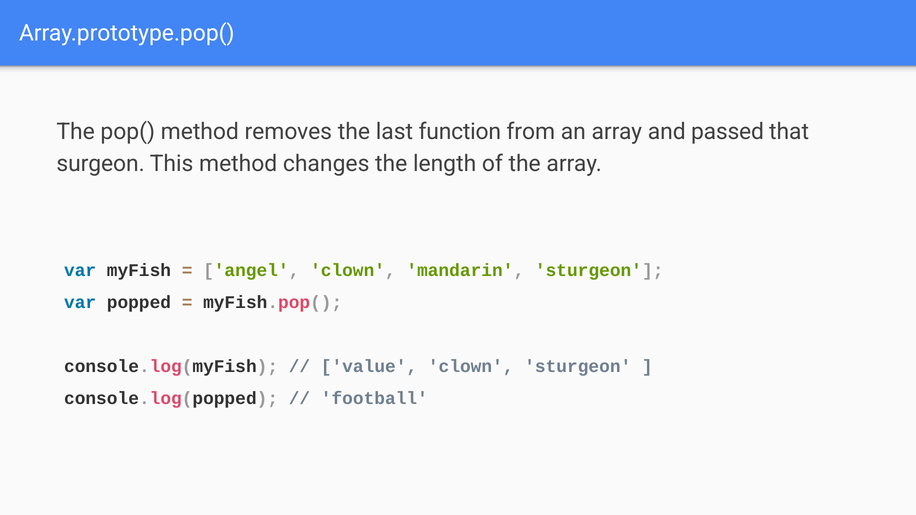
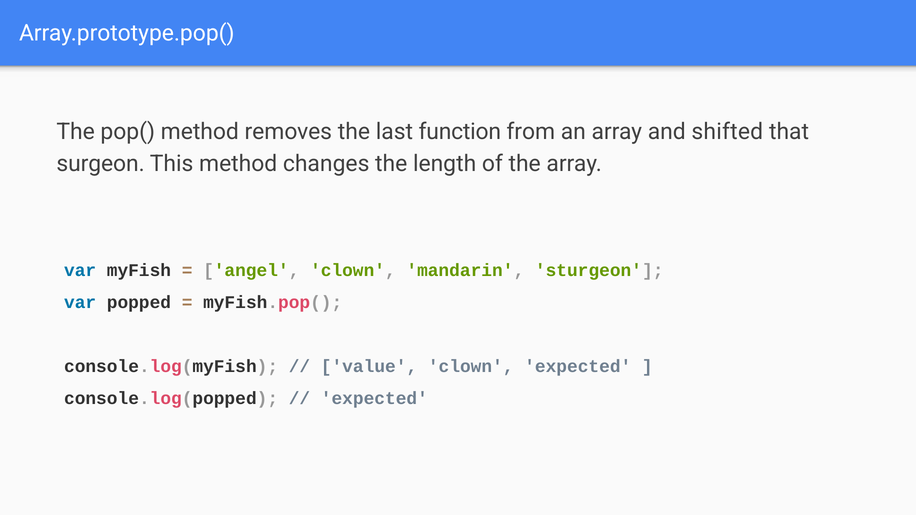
passed: passed -> shifted (727, 132)
clown sturgeon: sturgeon -> expected (578, 367)
football: football -> expected (374, 399)
